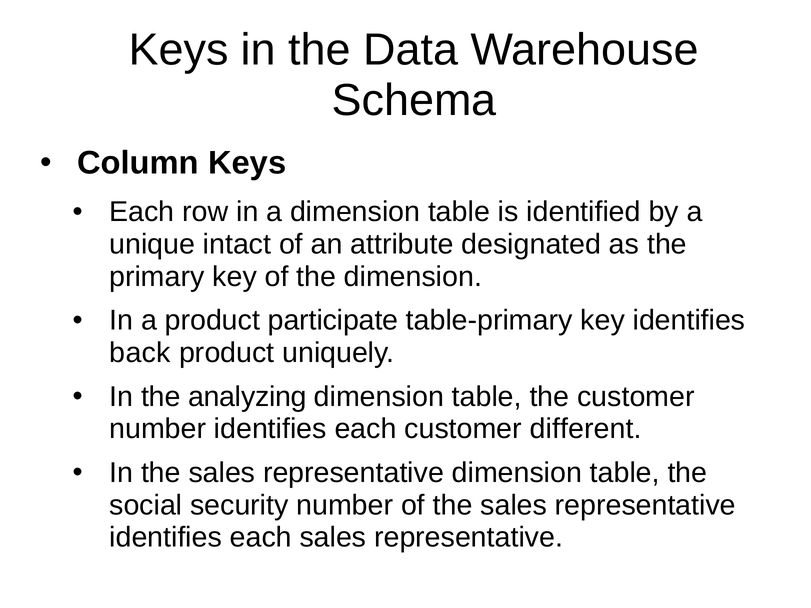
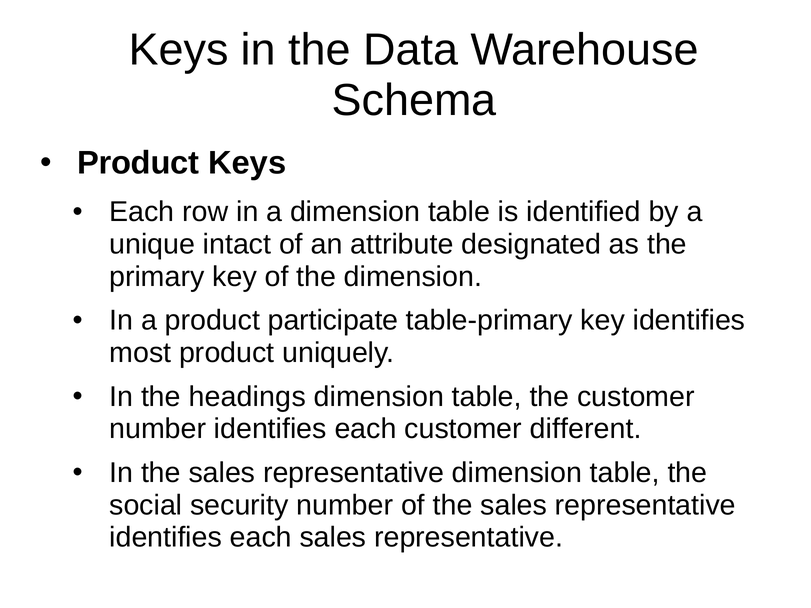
Column: Column -> Product (138, 163)
back: back -> most (140, 353)
analyzing: analyzing -> headings (247, 397)
